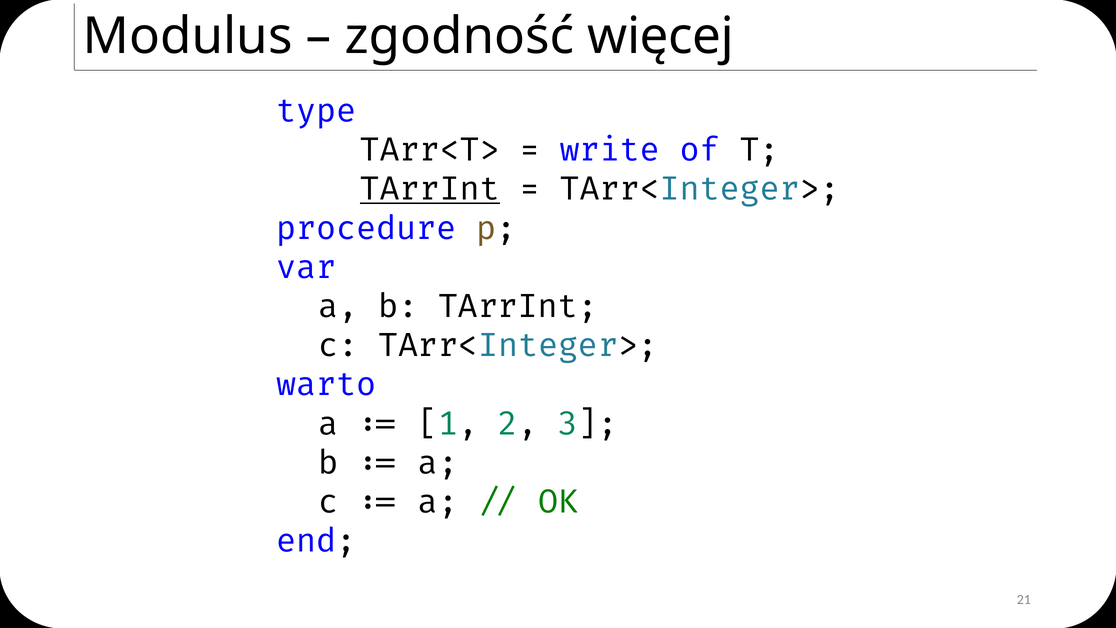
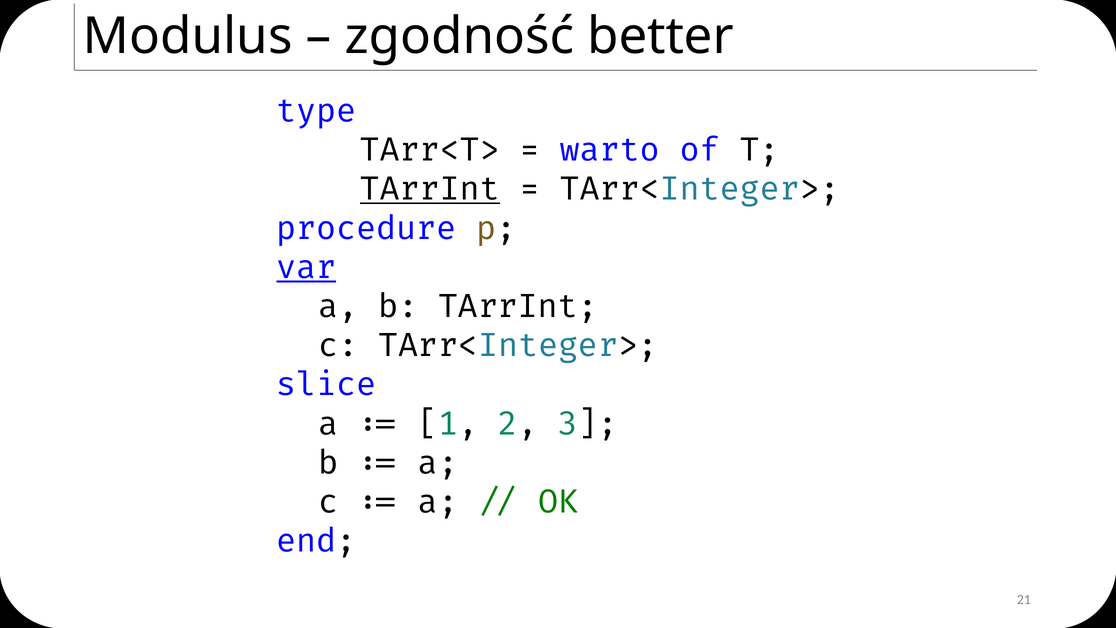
więcej: więcej -> better (661, 37)
write: write -> warto (610, 150)
var underline: none -> present (306, 267)
warto: warto -> slice (326, 385)
